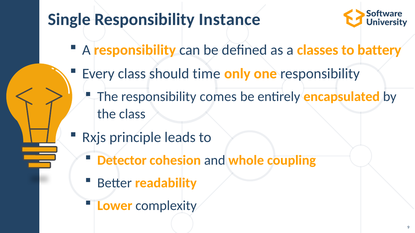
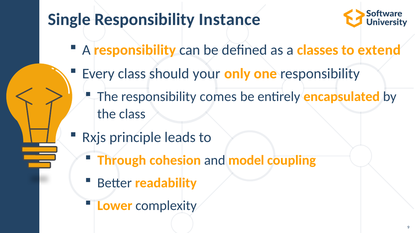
battery: battery -> extend (379, 50)
time: time -> your (207, 74)
Detector: Detector -> Through (122, 161)
whole: whole -> model (246, 161)
